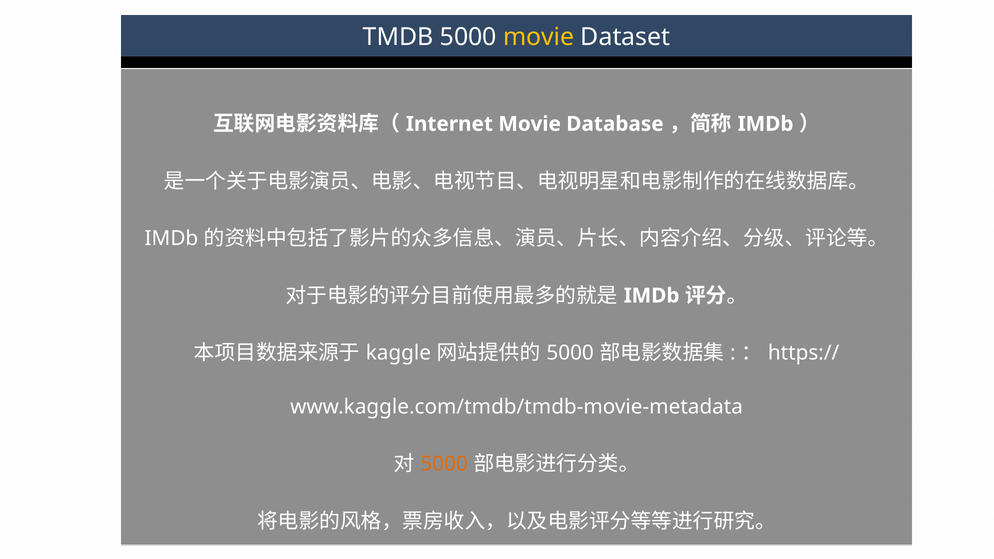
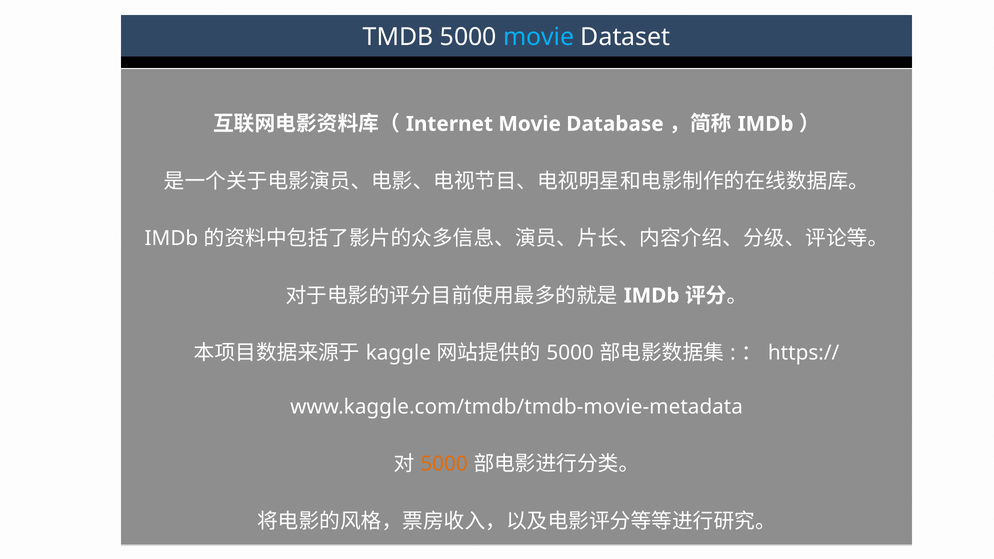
movie colour: yellow -> light blue (539, 37)
